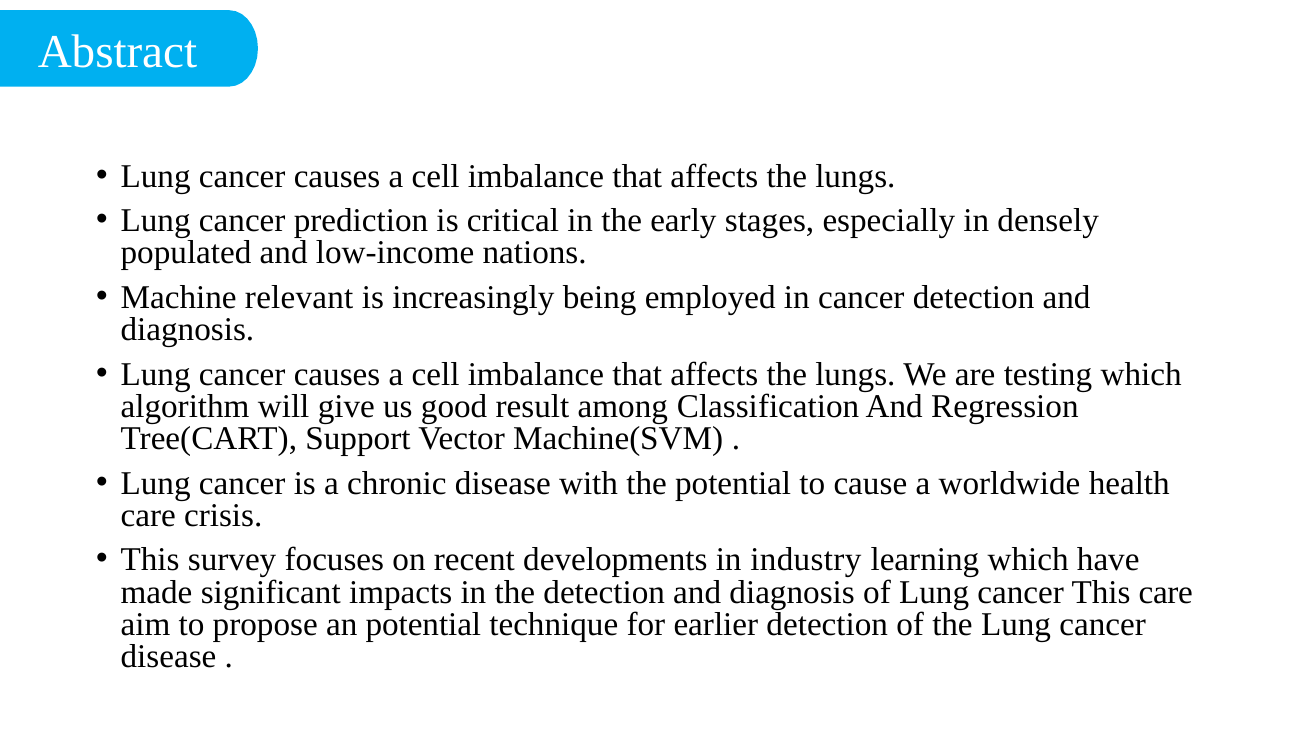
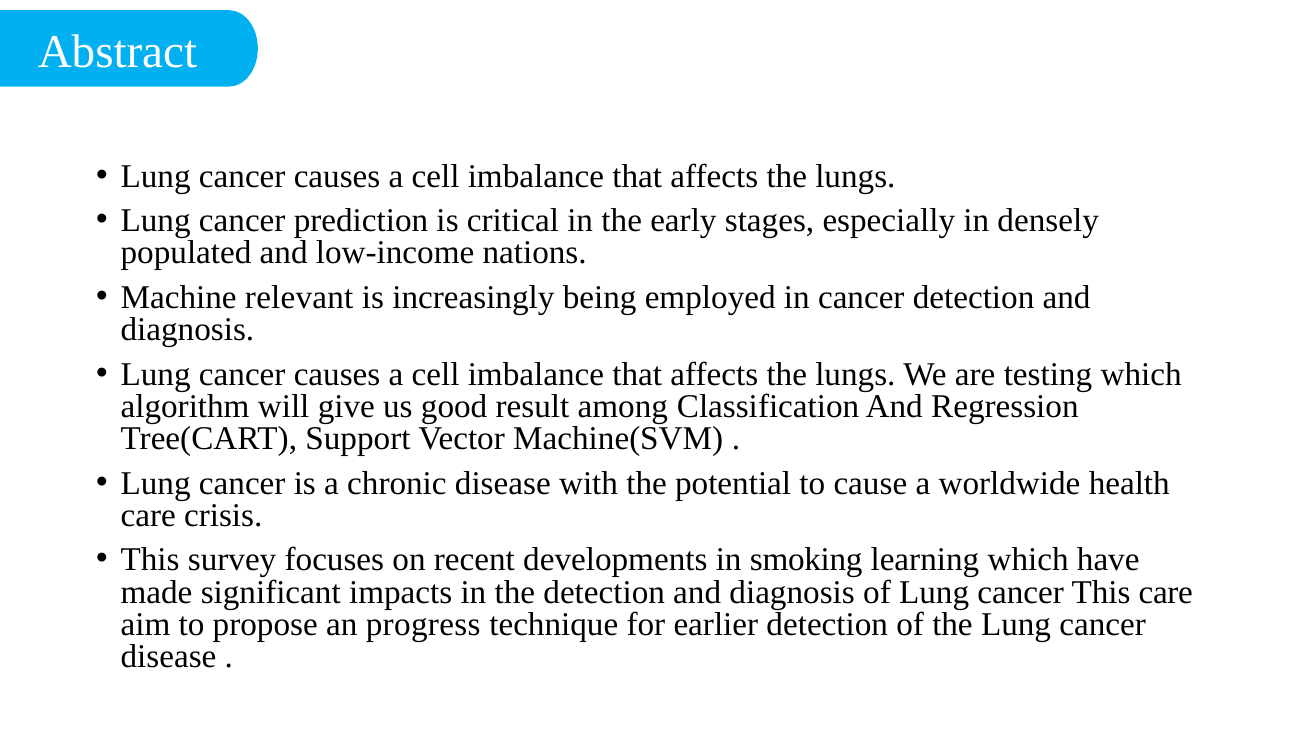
industry: industry -> smoking (806, 560)
an potential: potential -> progress (423, 625)
